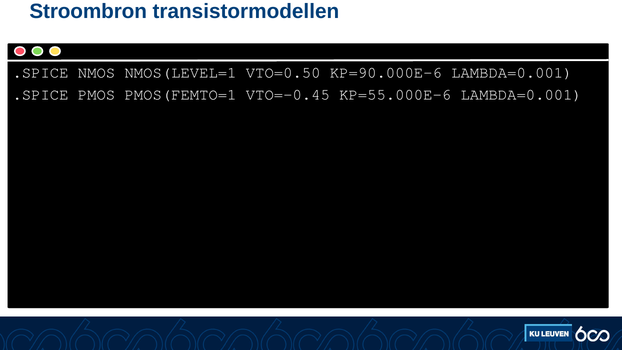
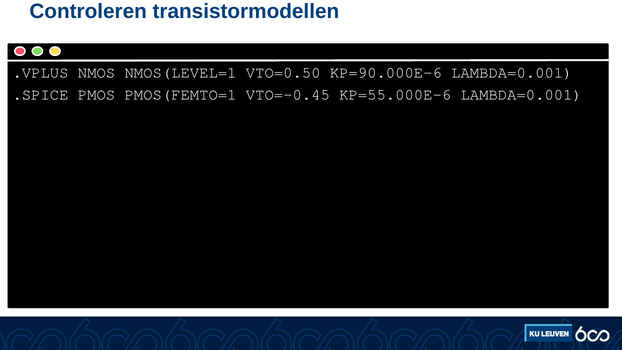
Stroombron: Stroombron -> Controleren (88, 11)
.SPICE: .SPICE -> .VPLUS (41, 73)
